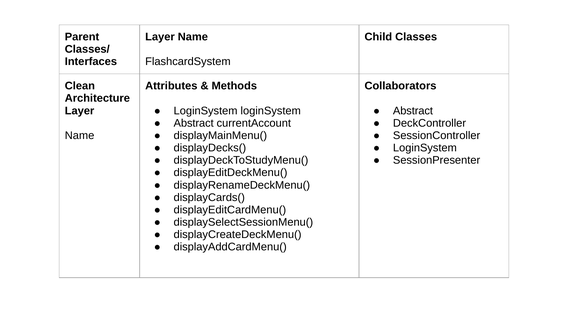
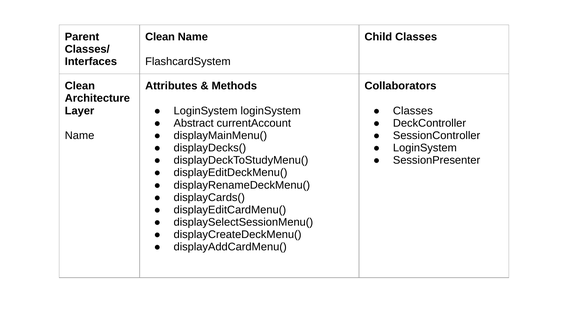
Layer: Layer -> Clean (160, 37)
Abstract: Abstract -> Classes (413, 111)
